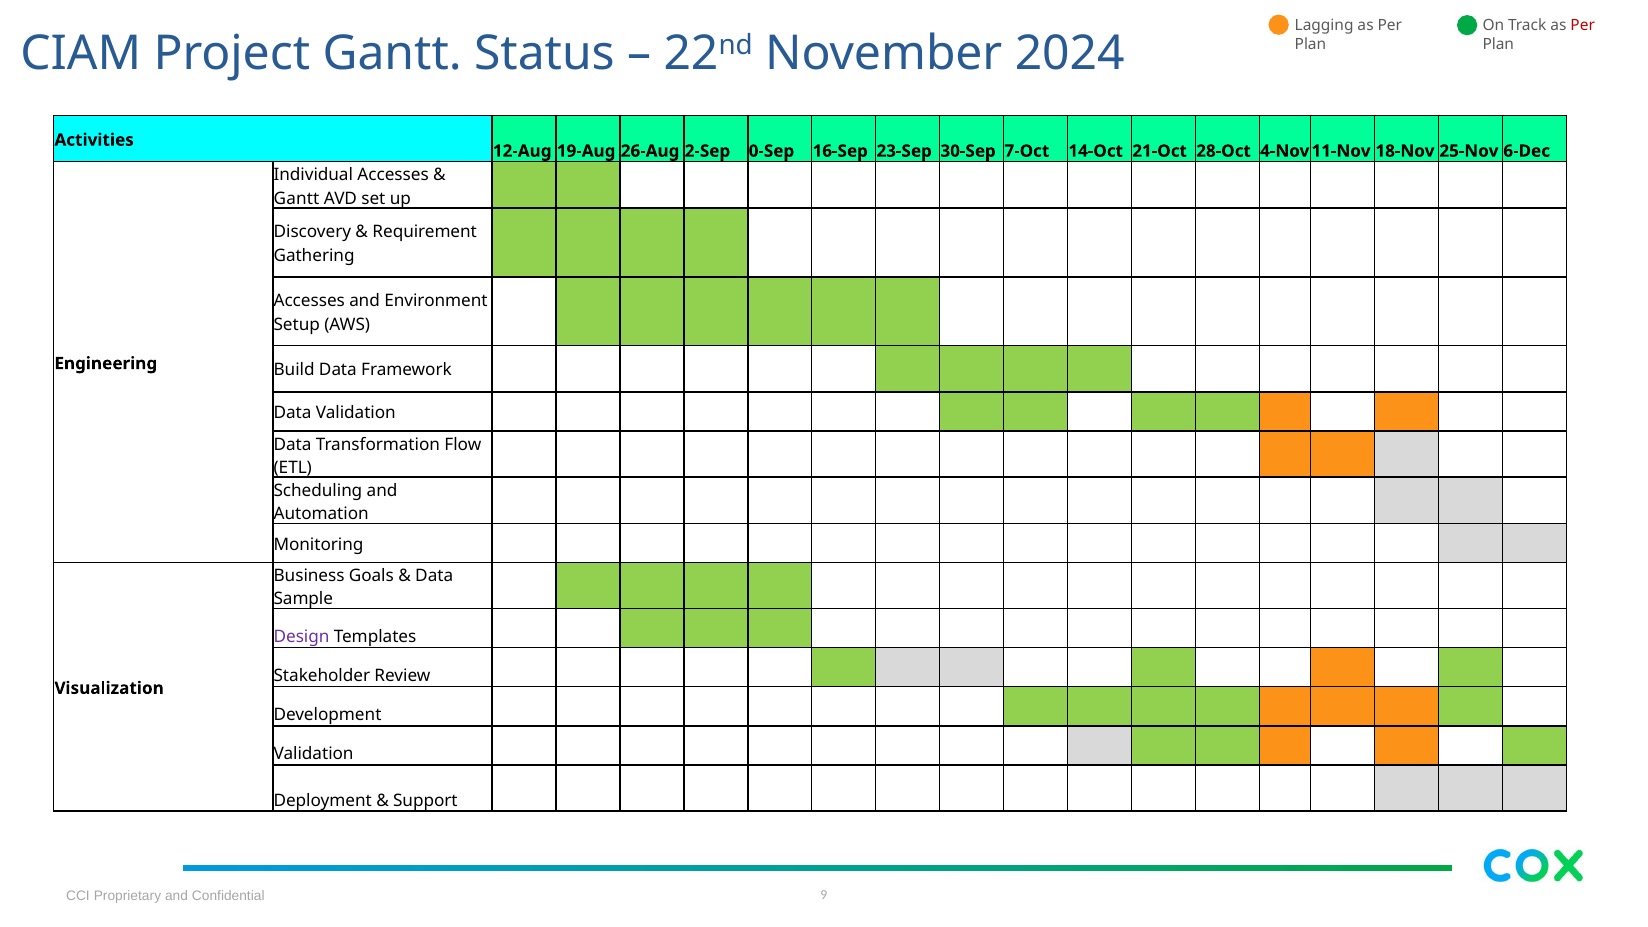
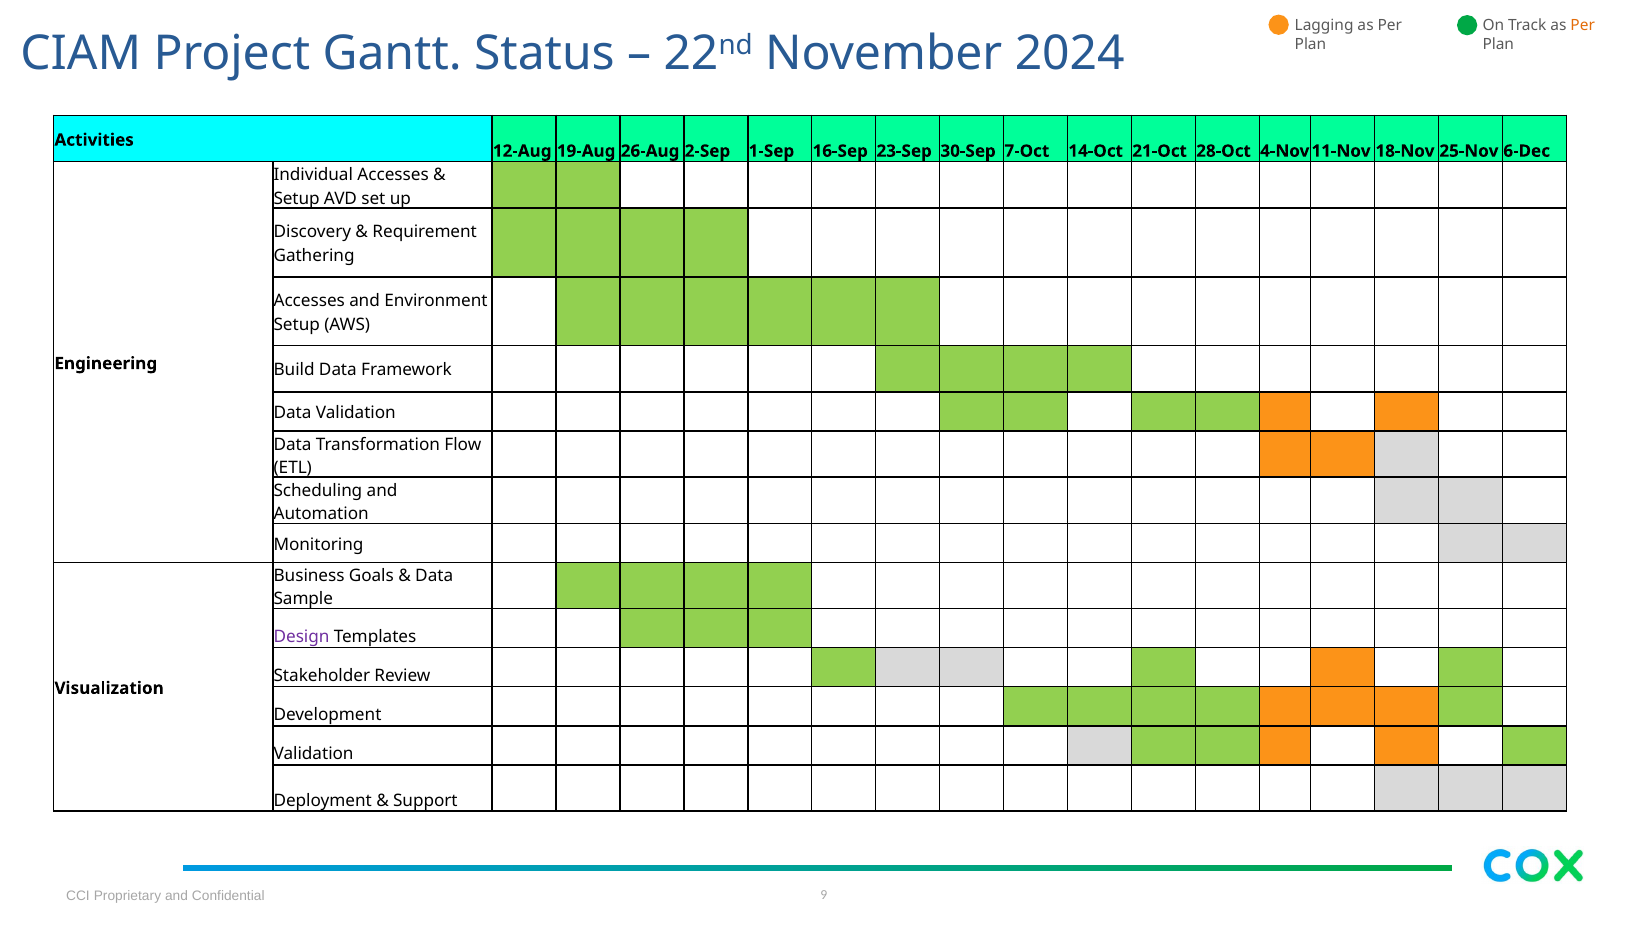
Per colour: red -> orange (1583, 26)
0-Sep: 0-Sep -> 1-Sep (771, 151)
Gantt: Gantt -> Setup (297, 199)
